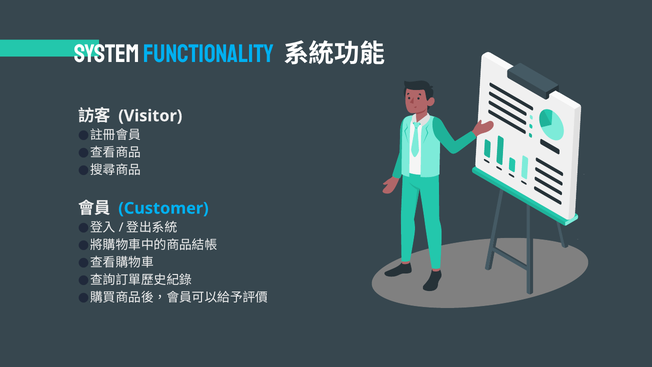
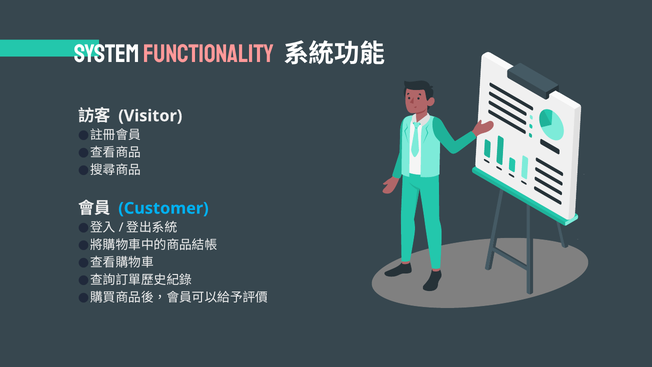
functionality colour: light blue -> pink (209, 54)
